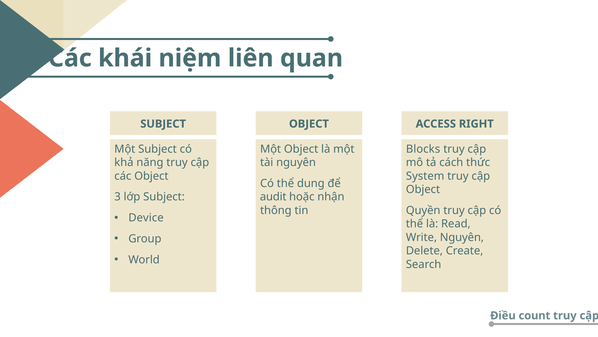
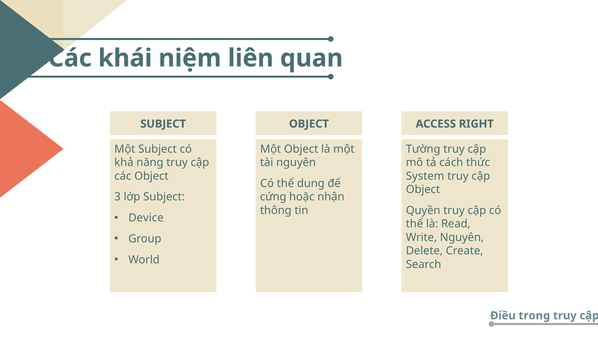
Blocks: Blocks -> Tường (423, 149)
audit: audit -> cứng (273, 197)
count: count -> trong (534, 315)
